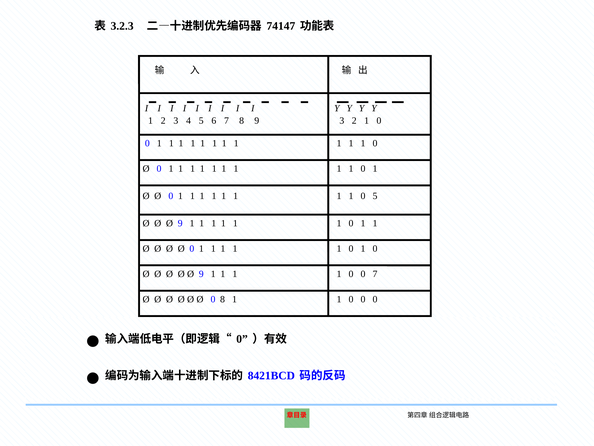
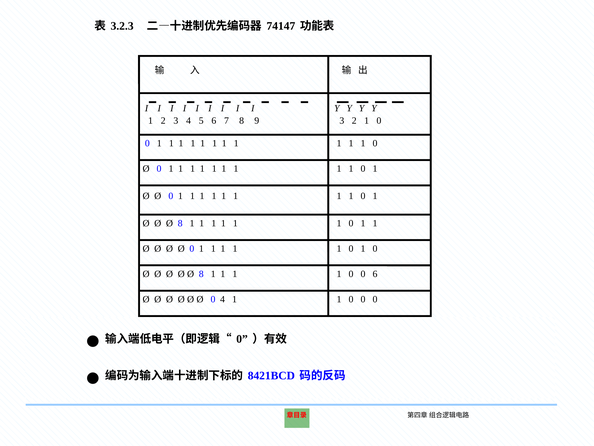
5: 5 -> 1 (375, 196)
9: 9 -> 8 (180, 223)
9: 9 -> 8 (201, 274)
0 7: 7 -> 6 (375, 274)
0 8: 8 -> 4 (223, 299)
